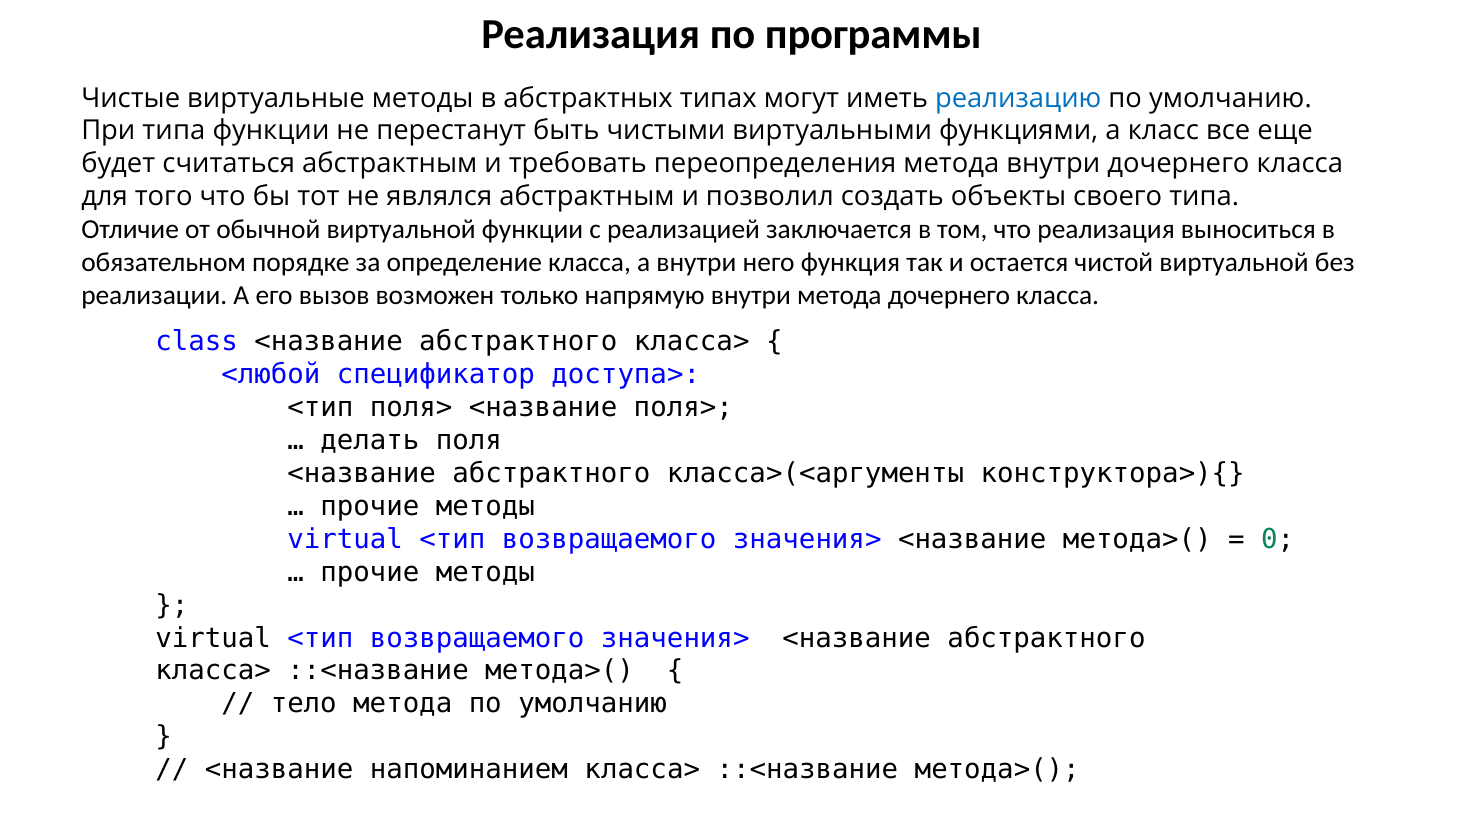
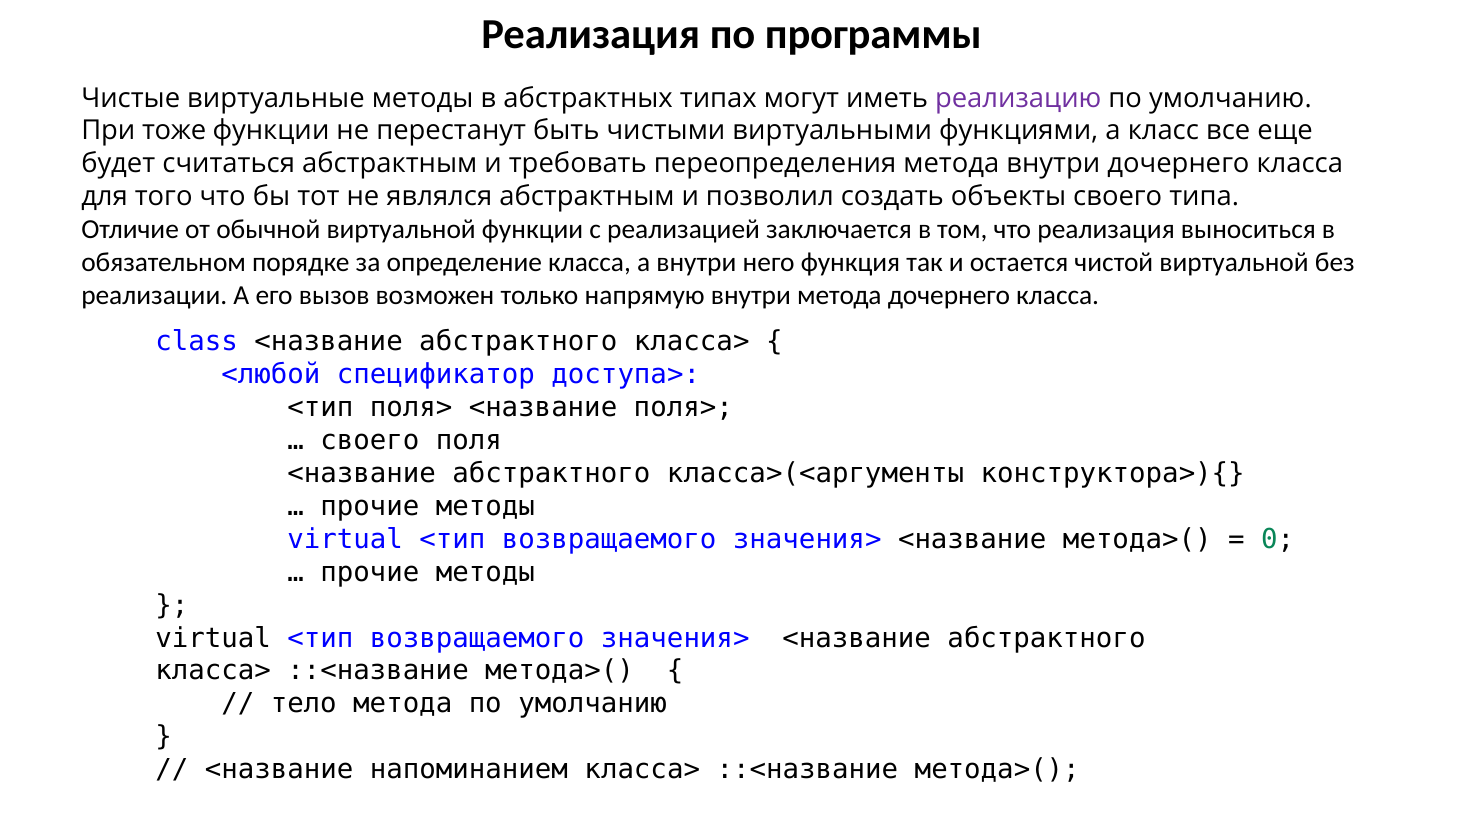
реализацию colour: blue -> purple (1018, 98)
При типа: типа -> тоже (174, 131)
делать: делать -> своего (370, 440)
